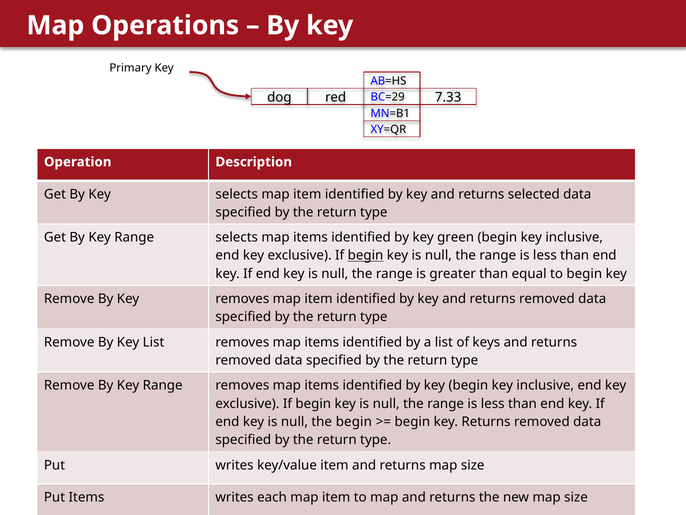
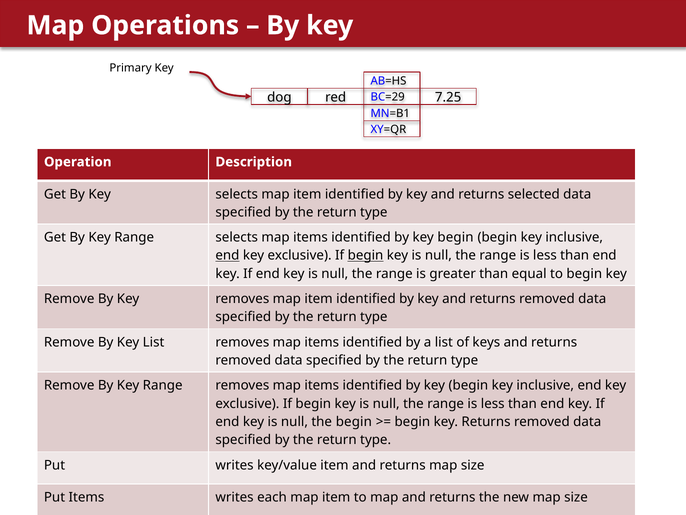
7.33: 7.33 -> 7.25 (448, 97)
green: green -> begin (456, 237)
end underline: none -> present (227, 255)
